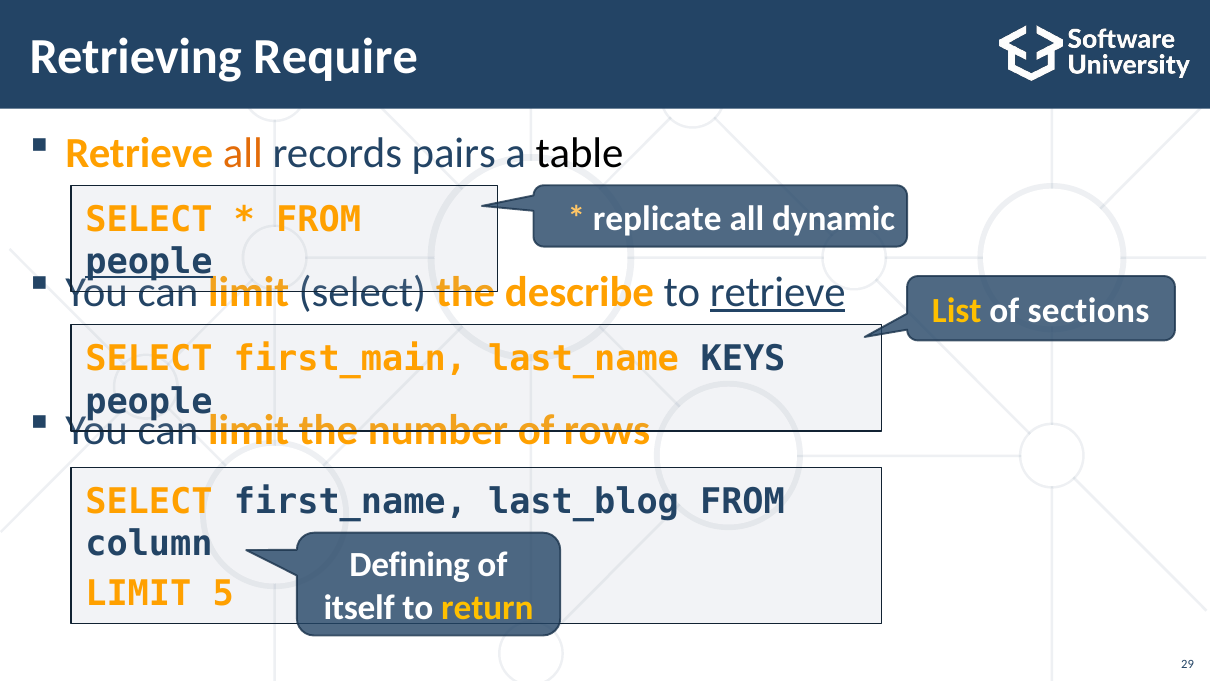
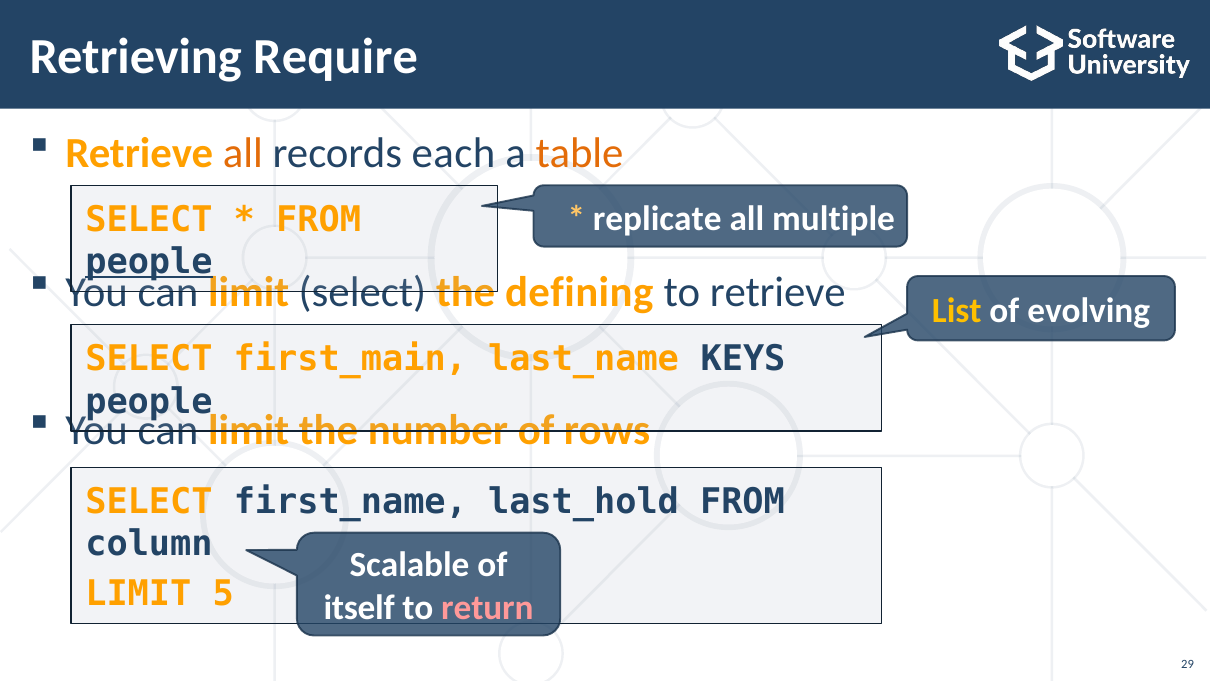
pairs: pairs -> each (453, 153)
table colour: black -> orange (580, 153)
dynamic: dynamic -> multiple (834, 218)
describe: describe -> defining (579, 292)
retrieve underline: present -> none (778, 292)
sections: sections -> evolving (1089, 311)
last_blog: last_blog -> last_hold (584, 501)
Defining: Defining -> Scalable (410, 565)
return colour: yellow -> pink (487, 607)
